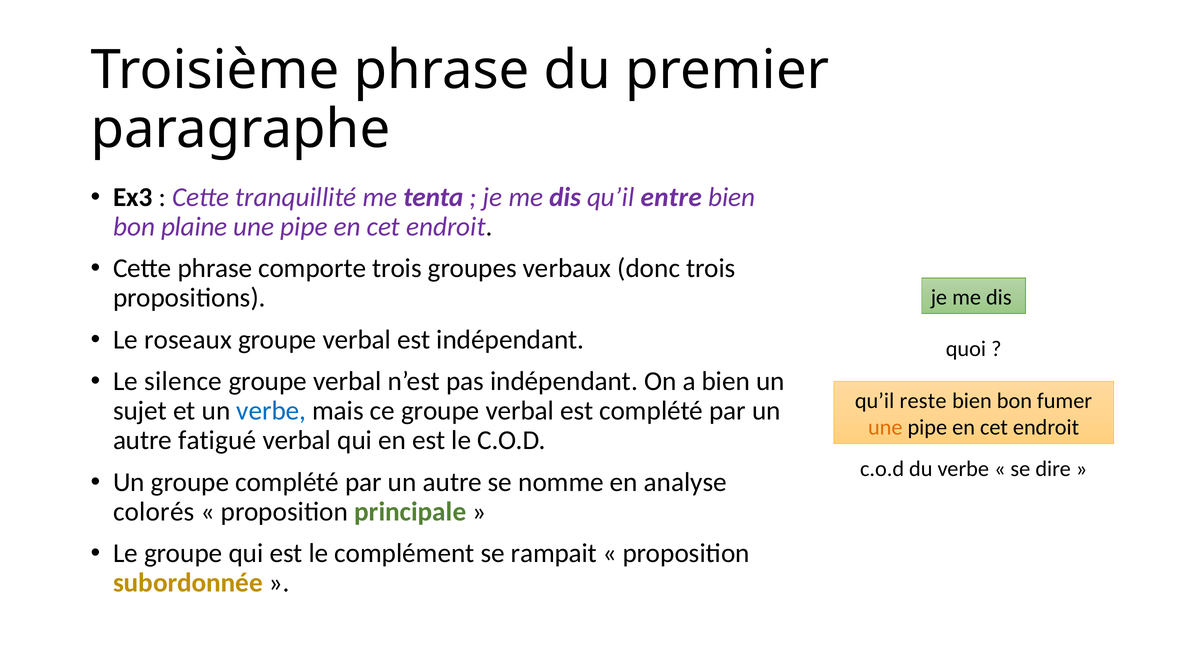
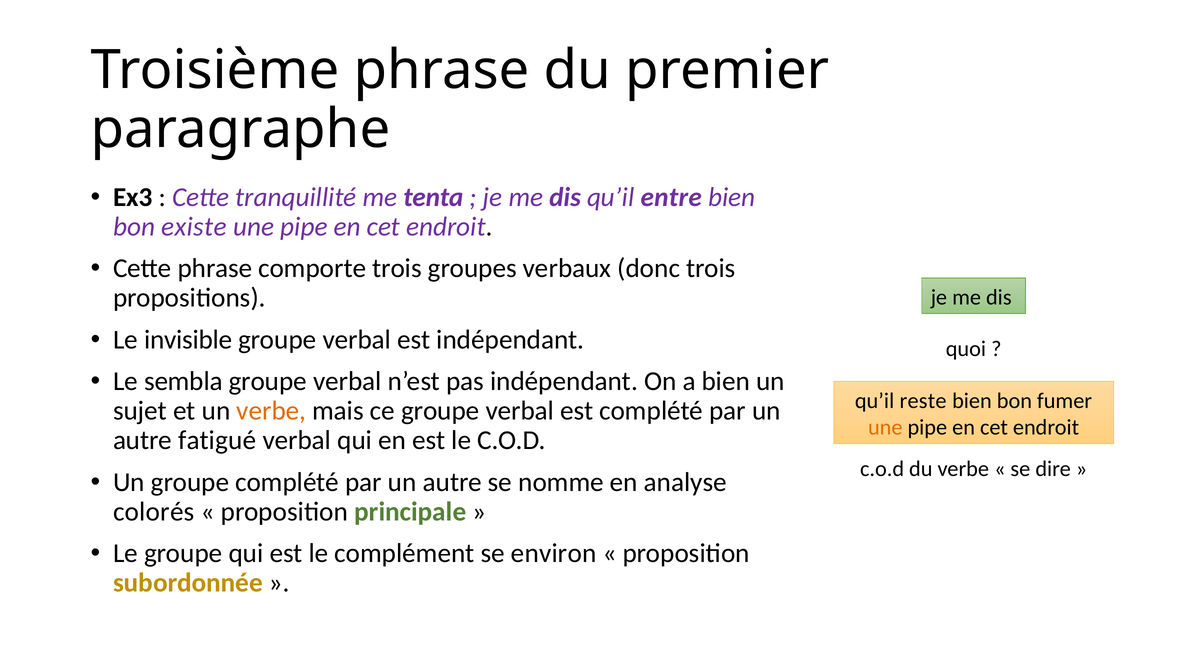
plaine: plaine -> existe (194, 227)
roseaux: roseaux -> invisible (188, 340)
silence: silence -> sembla (183, 382)
verbe colour: blue -> orange (271, 411)
rampait: rampait -> environ (554, 554)
